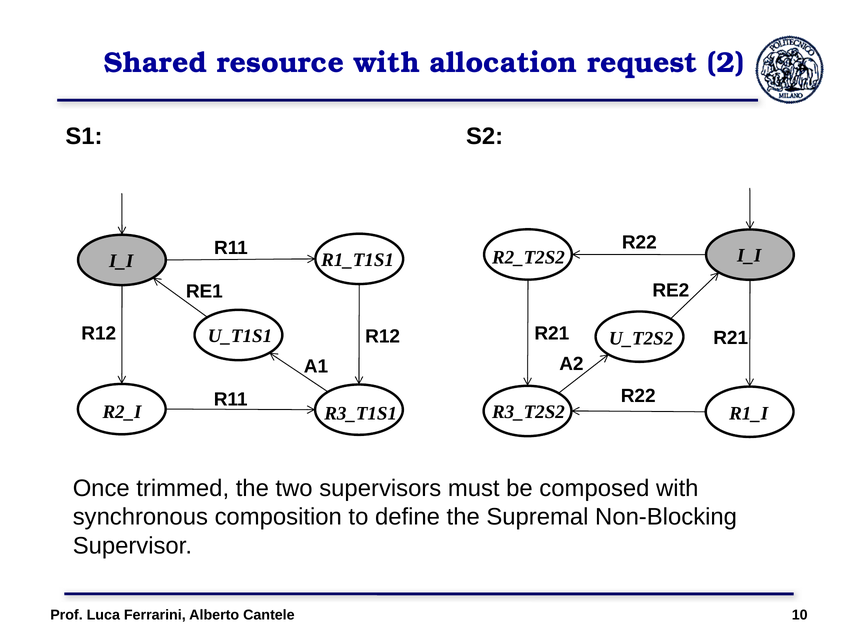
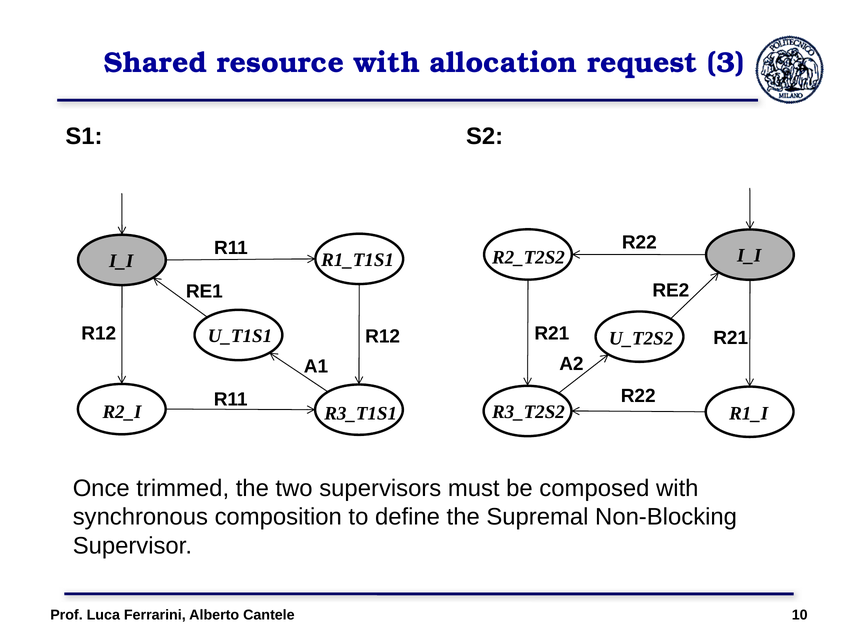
2: 2 -> 3 (726, 63)
